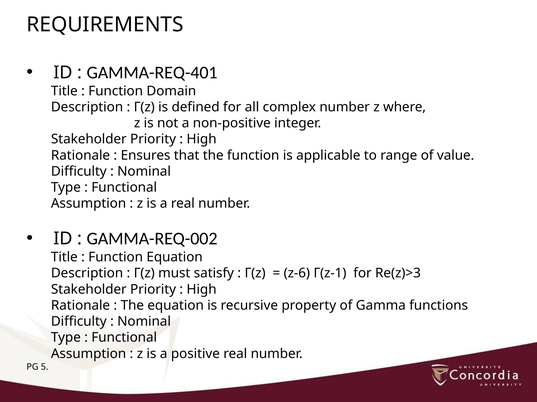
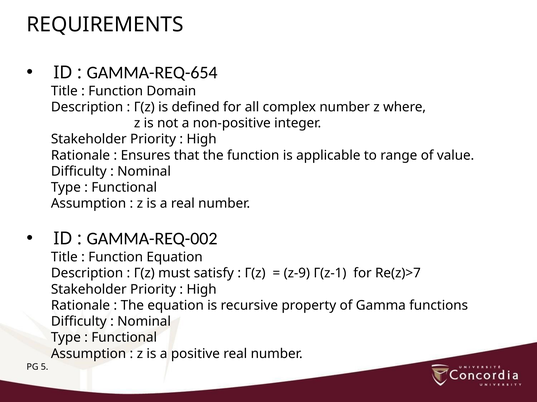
GAMMA-REQ-401: GAMMA-REQ-401 -> GAMMA-REQ-654 (152, 73)
z-6: z-6 -> z-9 (297, 274)
Re(z)>3: Re(z)>3 -> Re(z)>7 (398, 274)
